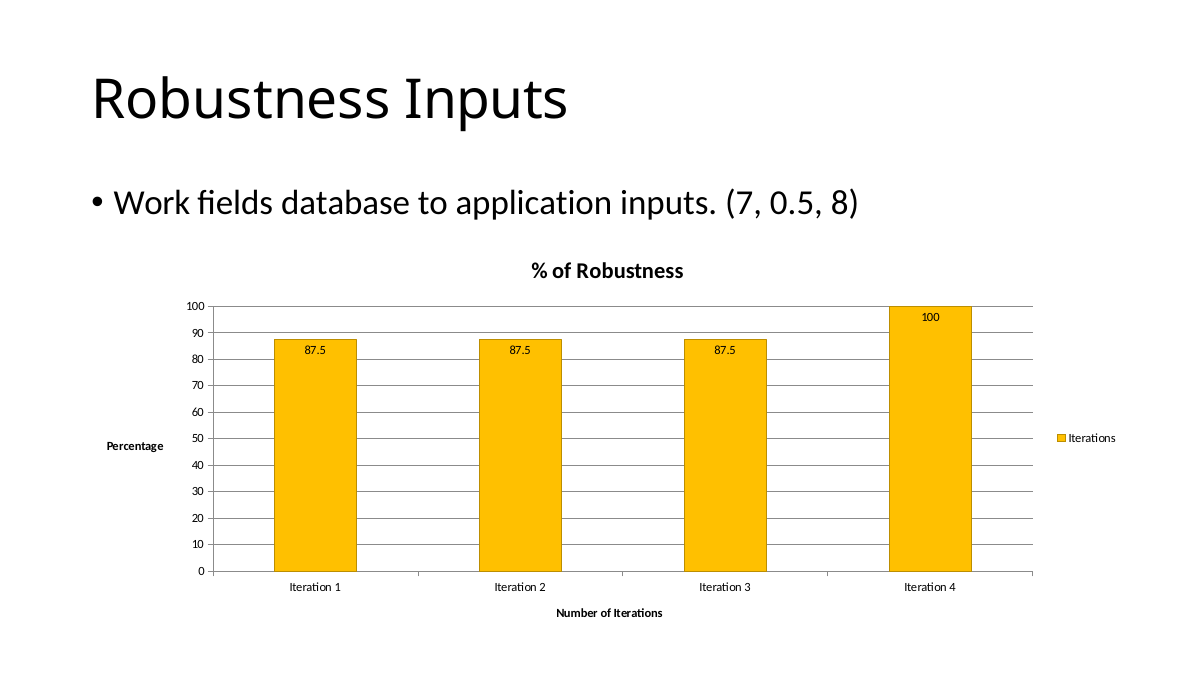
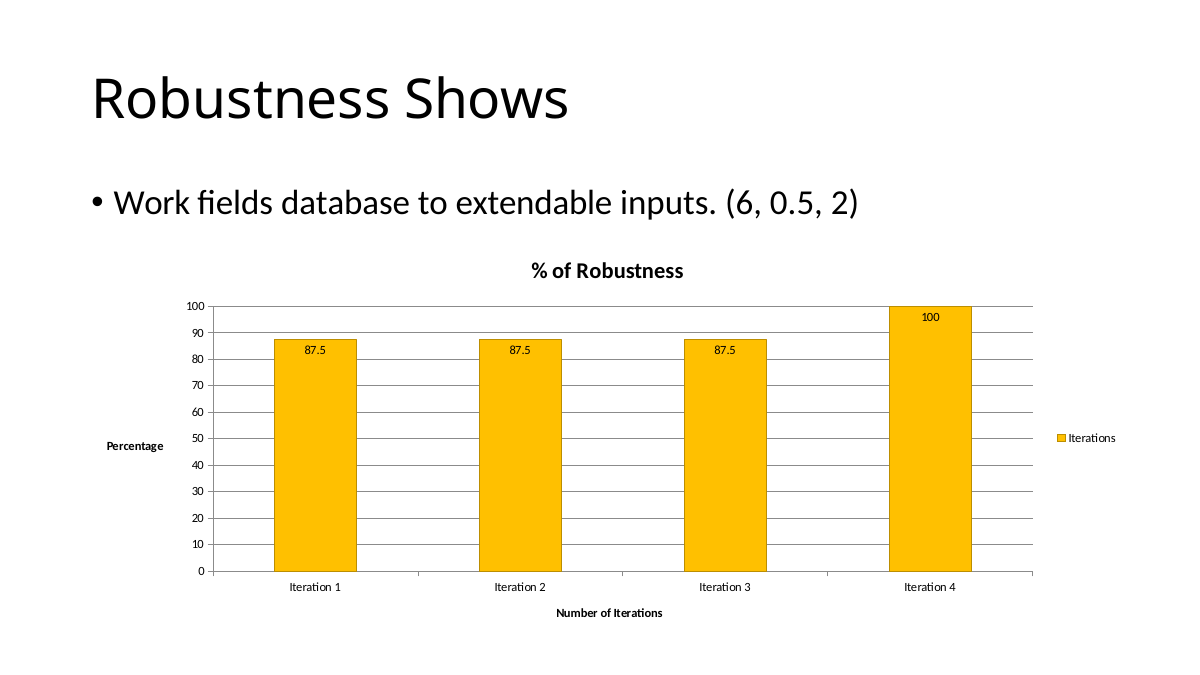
Robustness Inputs: Inputs -> Shows (487, 101)
application: application -> extendable (534, 203)
7: 7 -> 6 (744, 203)
0.5 8: 8 -> 2 (845, 203)
